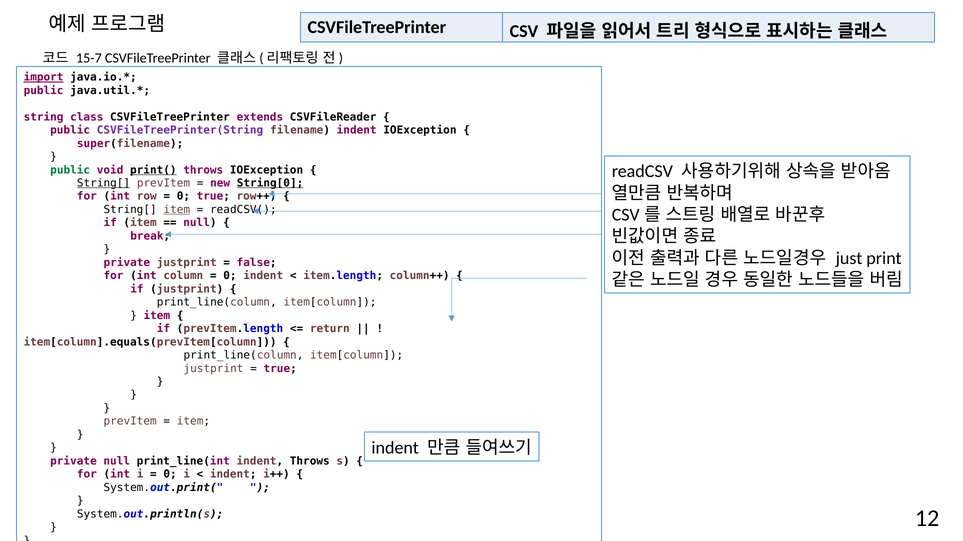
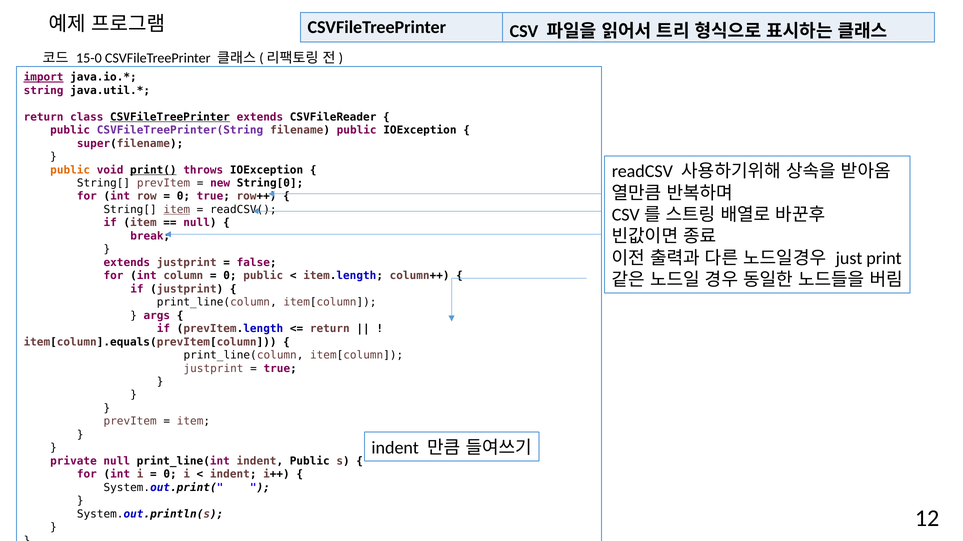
15-7: 15-7 -> 15-0 (89, 58)
public: public -> string (44, 91)
string: string -> return (44, 117)
CSVFileTreePrinter underline: none -> present (170, 117)
filename indent: indent -> public (357, 130)
public colour: green -> orange (70, 170)
String[ underline: present -> none (104, 183)
String[0 underline: present -> none (270, 183)
private: private -> extends (127, 263)
0 indent: indent -> public (263, 276)
item: item -> args (157, 316)
indent Throws: Throws -> Public (310, 462)
